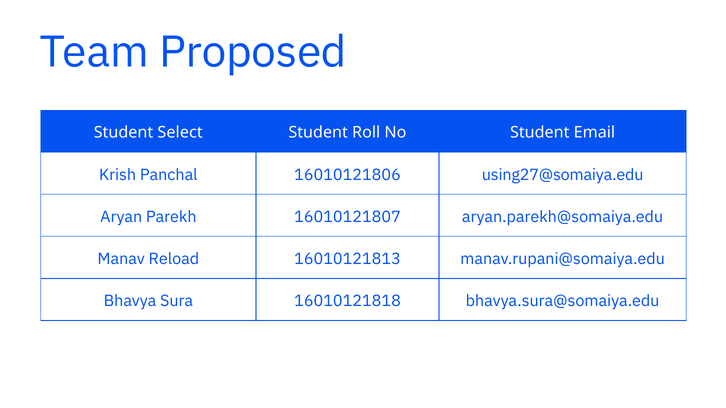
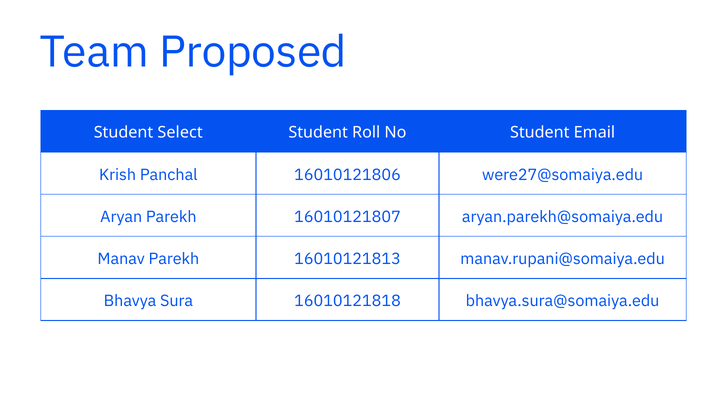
using27@somaiya.edu: using27@somaiya.edu -> were27@somaiya.edu (563, 175)
Manav Reload: Reload -> Parekh (174, 259)
